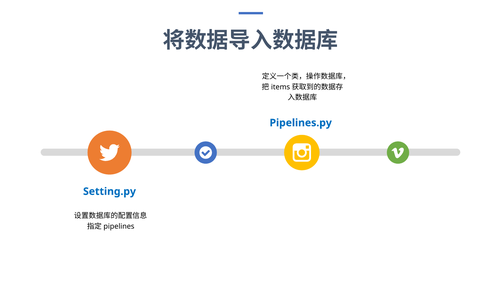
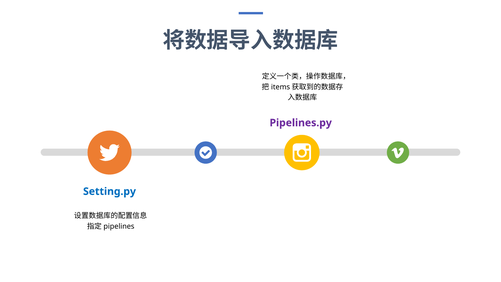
Pipelines.py colour: blue -> purple (301, 123)
